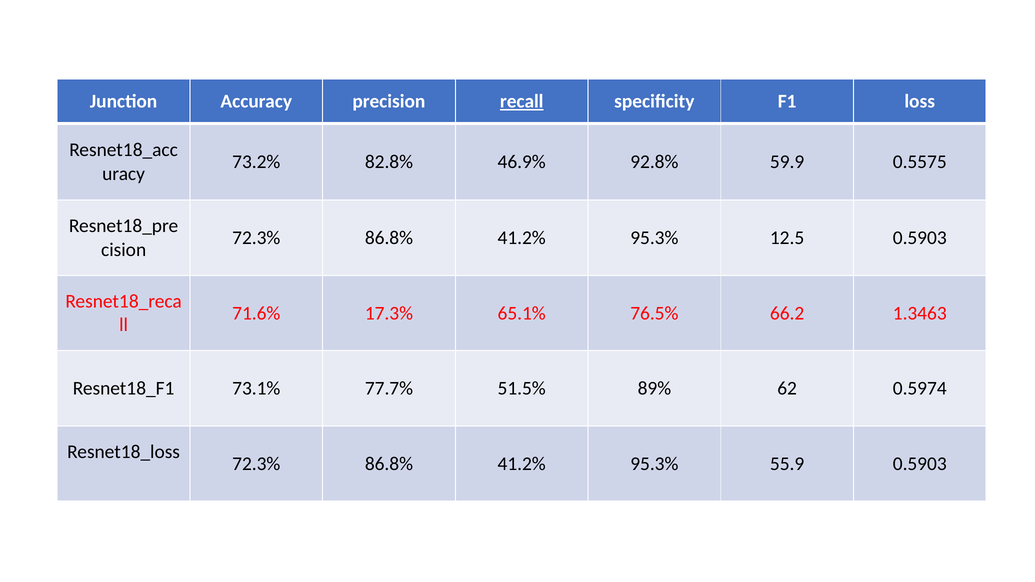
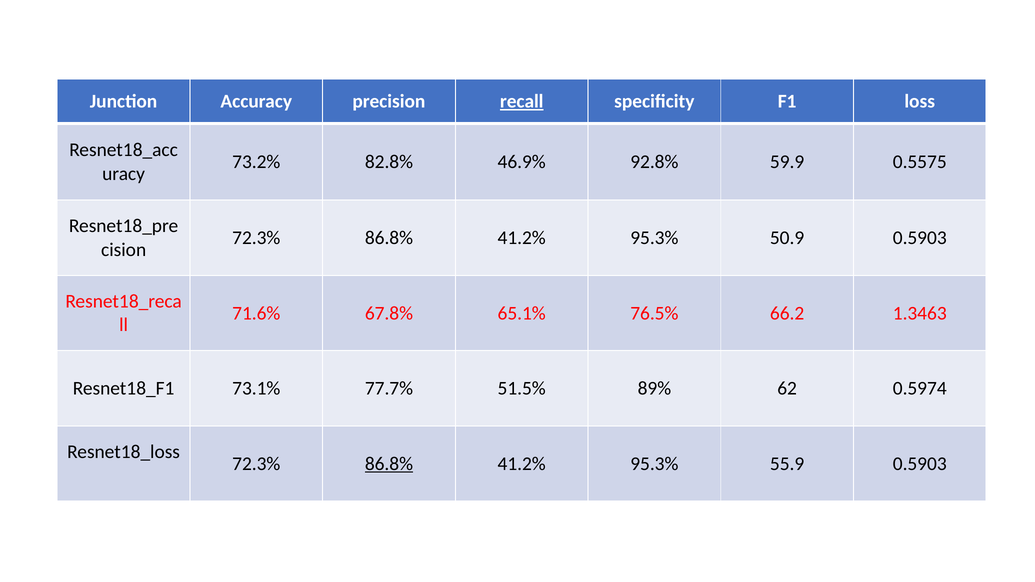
12.5: 12.5 -> 50.9 (787, 238)
17.3%: 17.3% -> 67.8% (389, 313)
86.8% underline: none -> present (389, 464)
